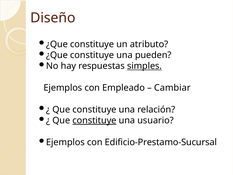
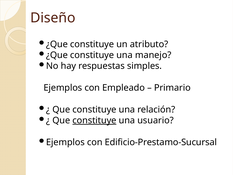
pueden: pueden -> manejo (153, 55)
simples underline: present -> none (144, 66)
Cambiar: Cambiar -> Primario (172, 88)
